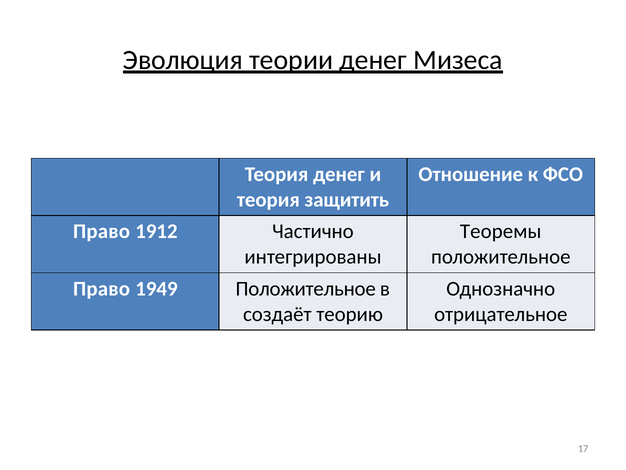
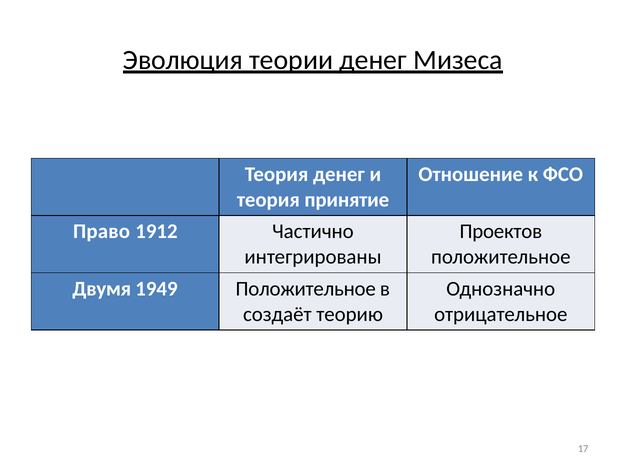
защитить: защитить -> принятие (347, 199)
Теоремы: Теоремы -> Проектов (501, 231)
Право: Право -> Двумя (102, 288)
